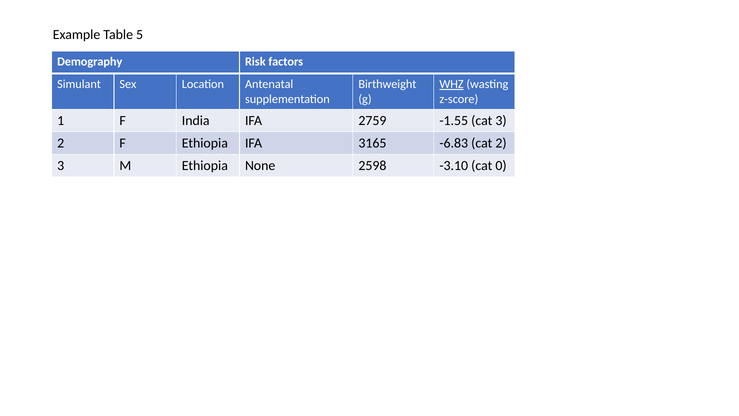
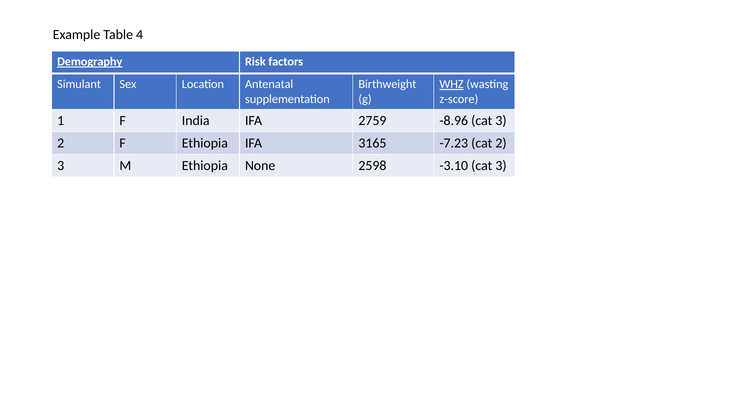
5: 5 -> 4 (140, 35)
Demography underline: none -> present (90, 62)
-1.55: -1.55 -> -8.96 (454, 121)
-6.83: -6.83 -> -7.23 (454, 143)
-3.10 cat 0: 0 -> 3 (501, 166)
